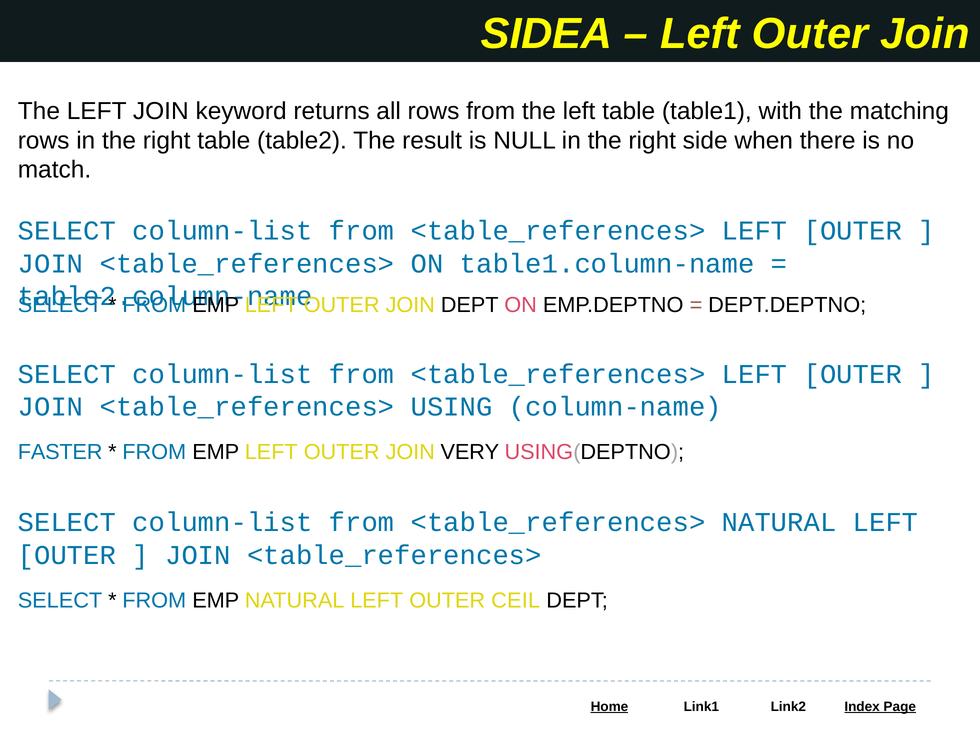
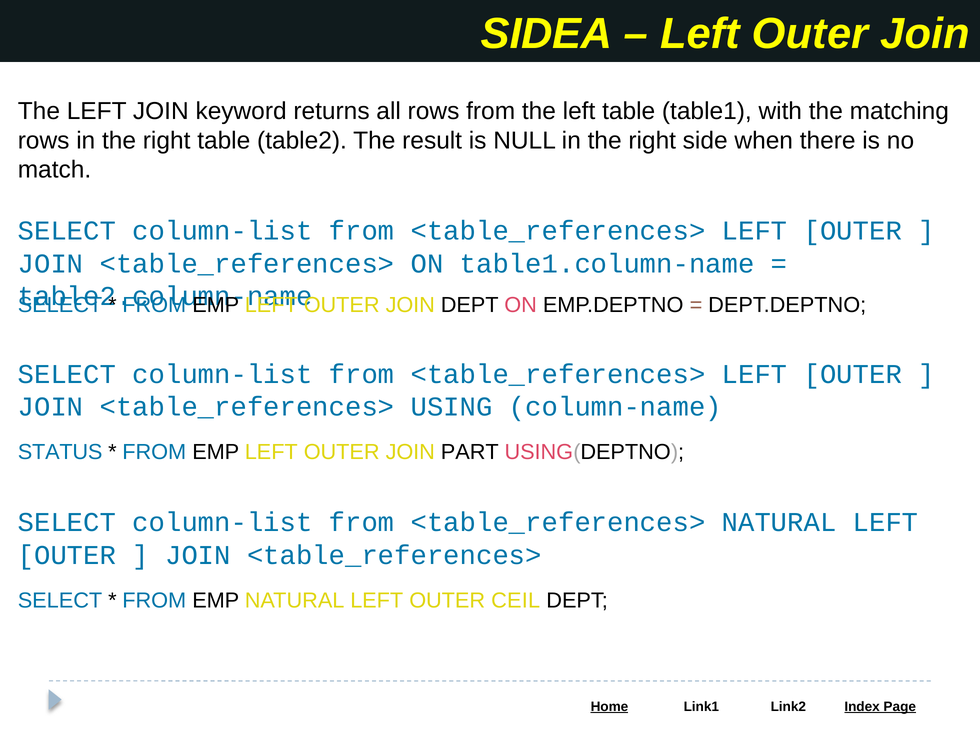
FASTER: FASTER -> STATUS (60, 452)
VERY: VERY -> PART (470, 452)
